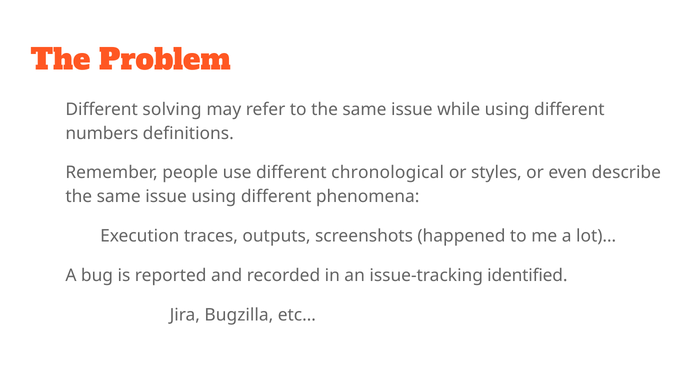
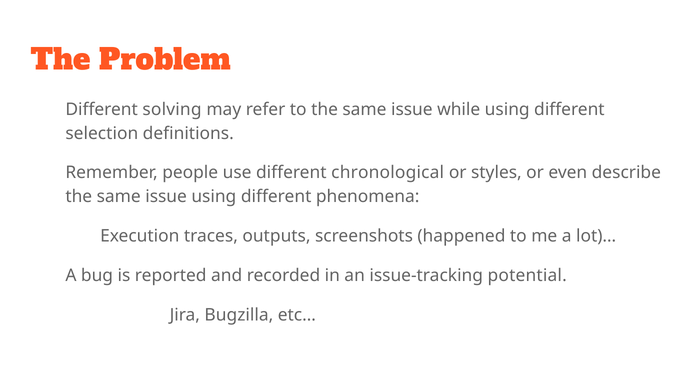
numbers: numbers -> selection (102, 133)
identified: identified -> potential (527, 275)
